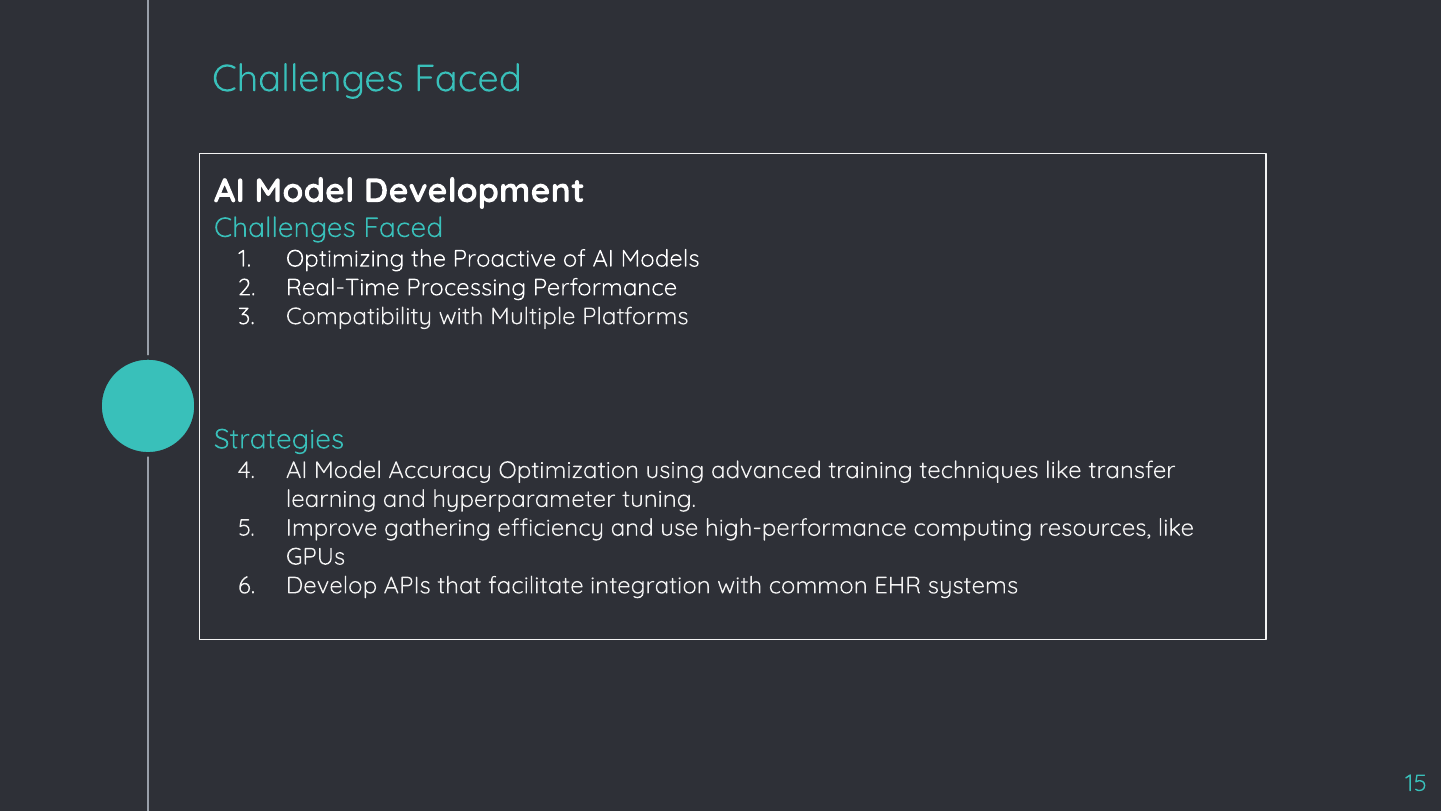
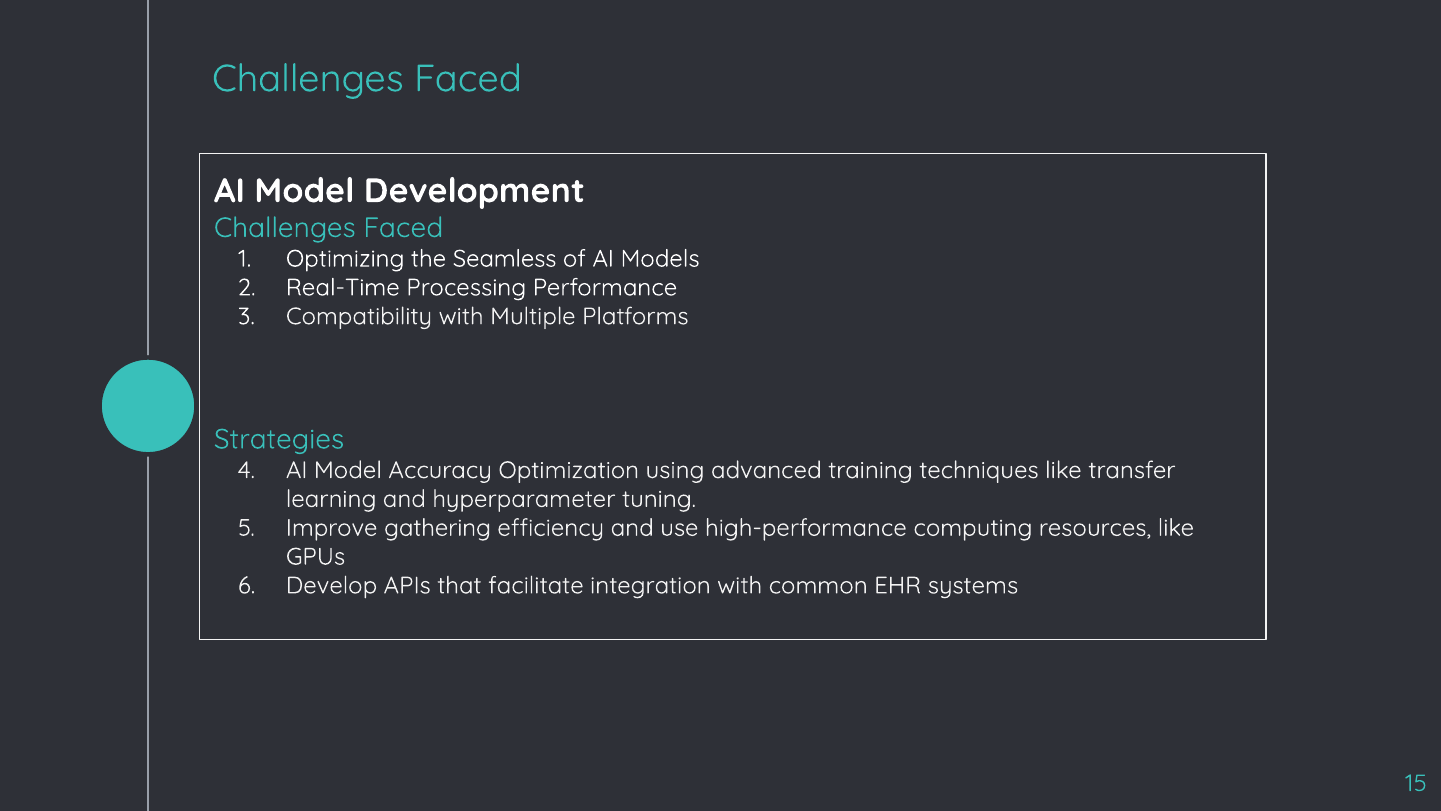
Proactive: Proactive -> Seamless (505, 259)
